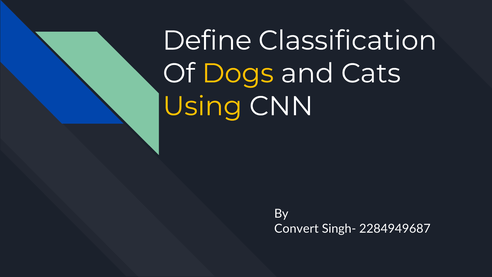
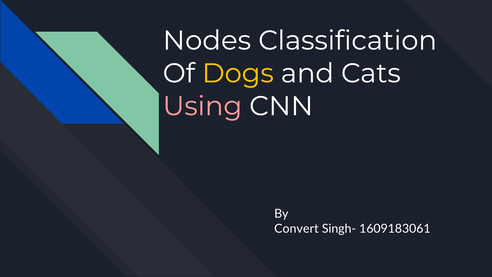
Define: Define -> Nodes (207, 41)
Using colour: yellow -> pink (202, 106)
2284949687: 2284949687 -> 1609183061 (395, 228)
